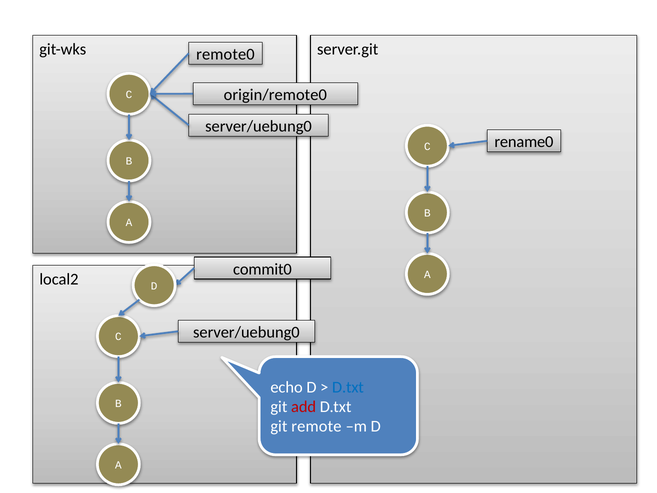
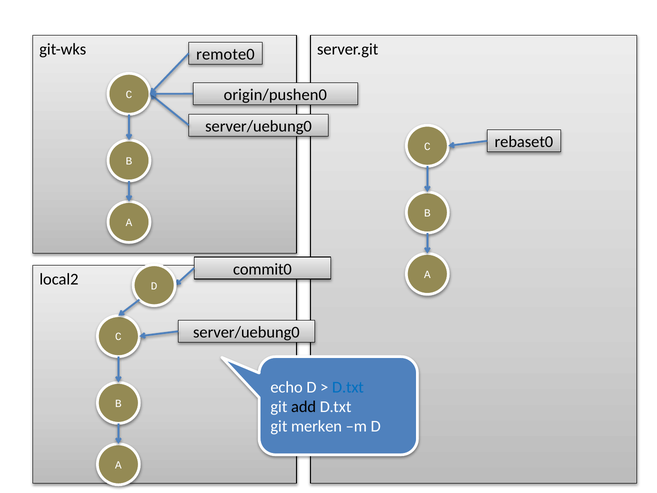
origin/remote0: origin/remote0 -> origin/pushen0 (275, 95)
rename0: rename0 -> rebaset0 (524, 142)
add colour: red -> black (304, 407)
remote: remote -> merken (317, 426)
